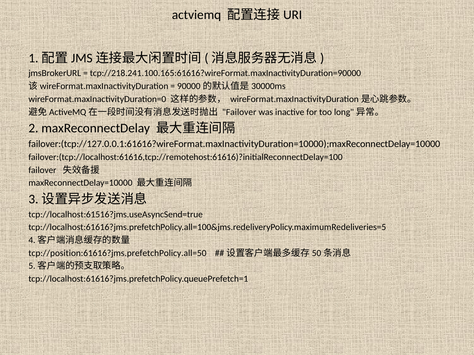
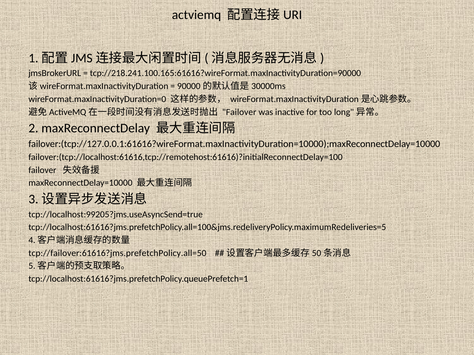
tcp://localhost:61516?jms.useAsyncSend=true: tcp://localhost:61516?jms.useAsyncSend=true -> tcp://localhost:99205?jms.useAsyncSend=true (116, 215)
tcp://position:61616?jms.prefetchPolicy.all=50: tcp://position:61616?jms.prefetchPolicy.all=50 -> tcp://failover:61616?jms.prefetchPolicy.all=50 (117, 253)
